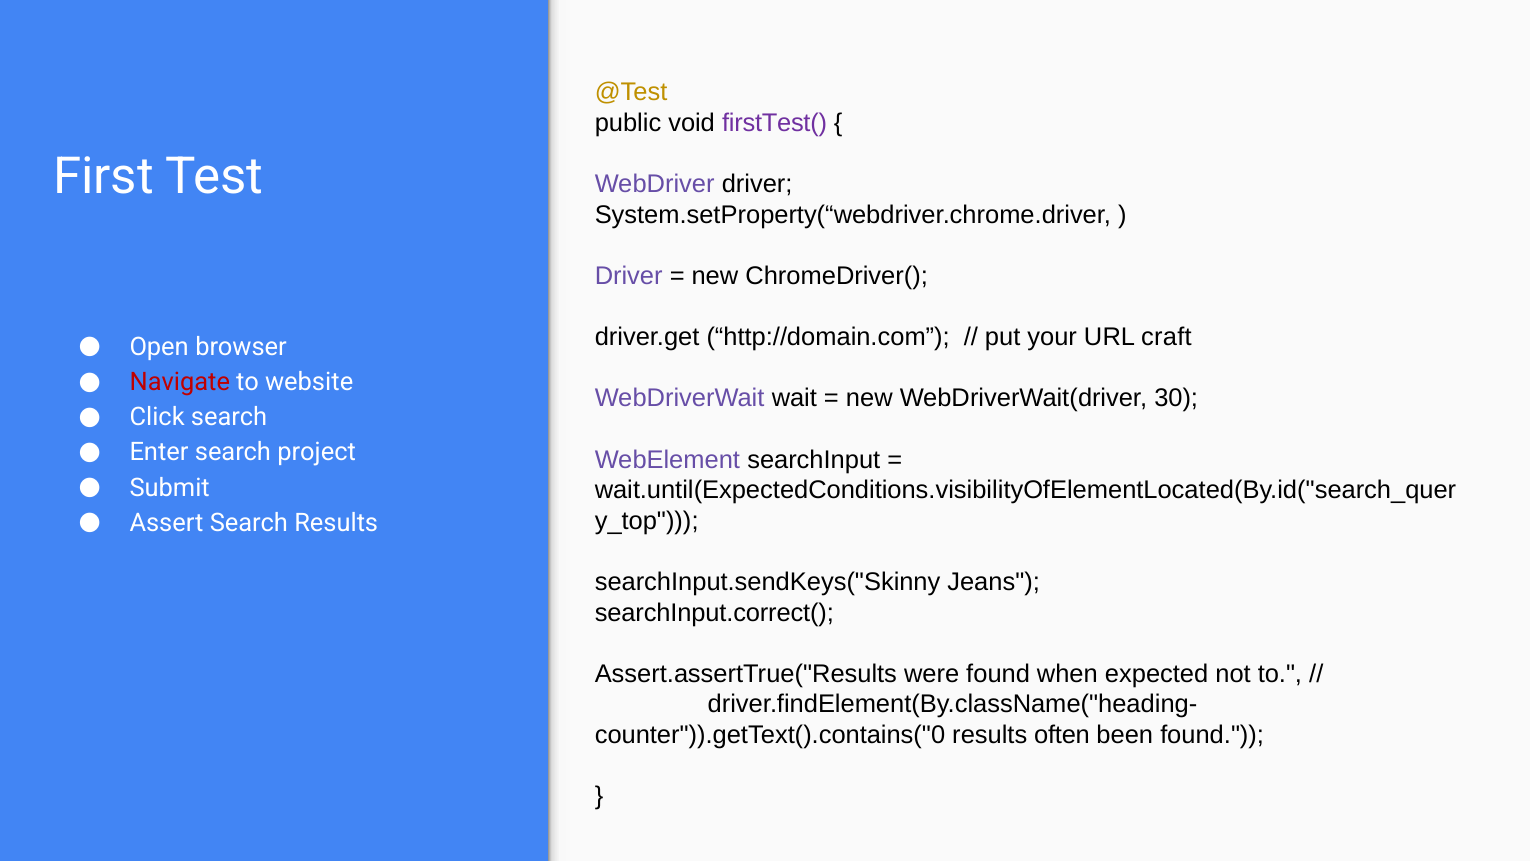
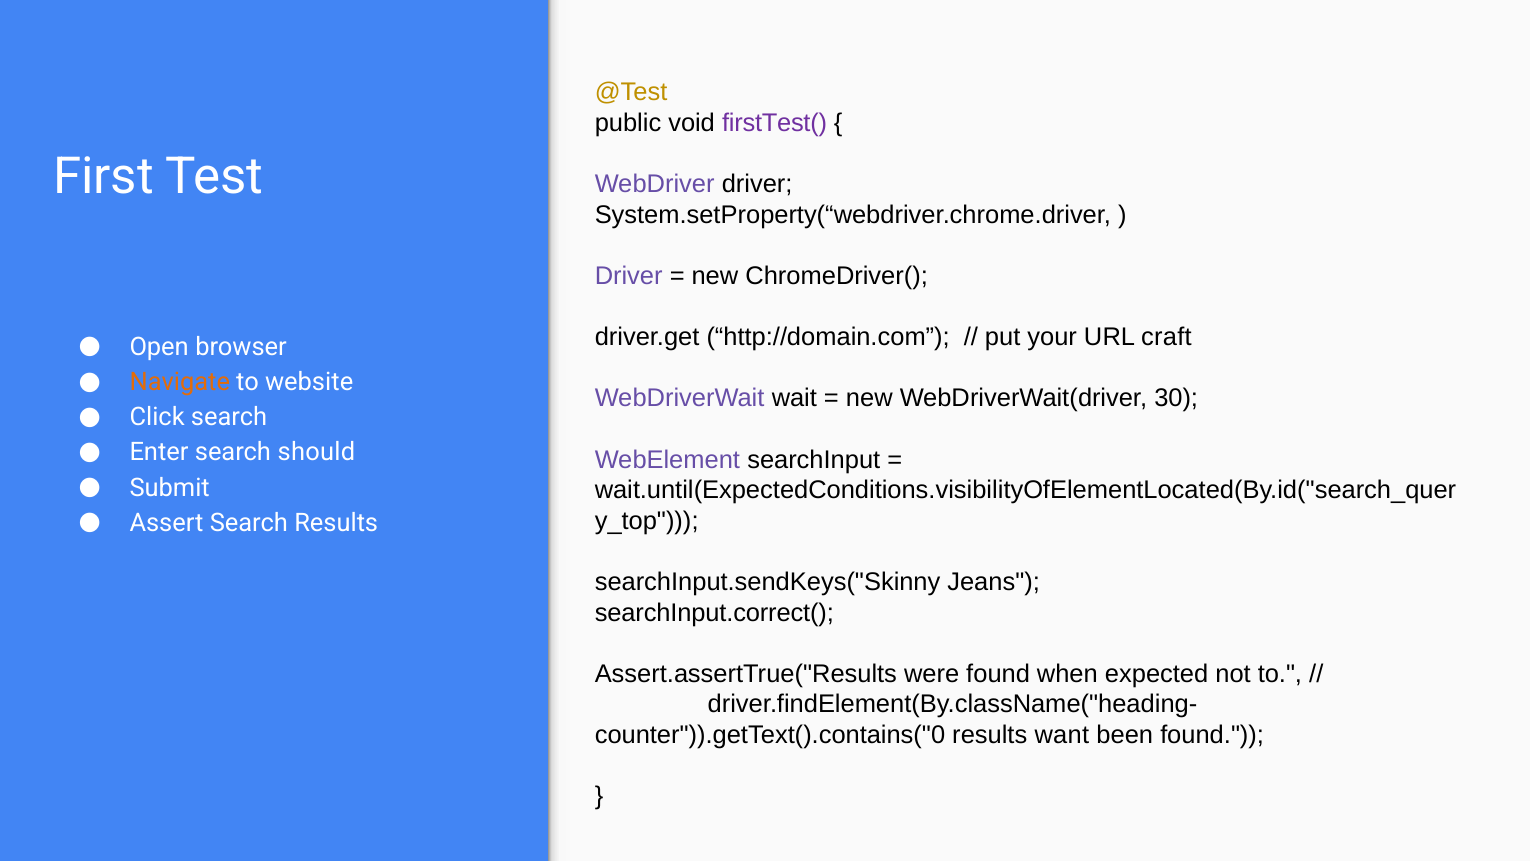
Navigate colour: red -> orange (180, 382)
project: project -> should (317, 452)
often: often -> want (1062, 735)
